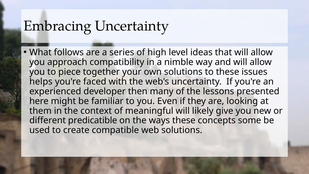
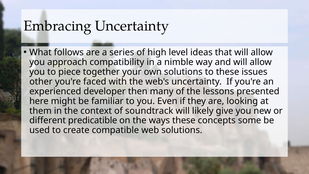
helps: helps -> other (41, 81)
meaningful: meaningful -> soundtrack (149, 111)
